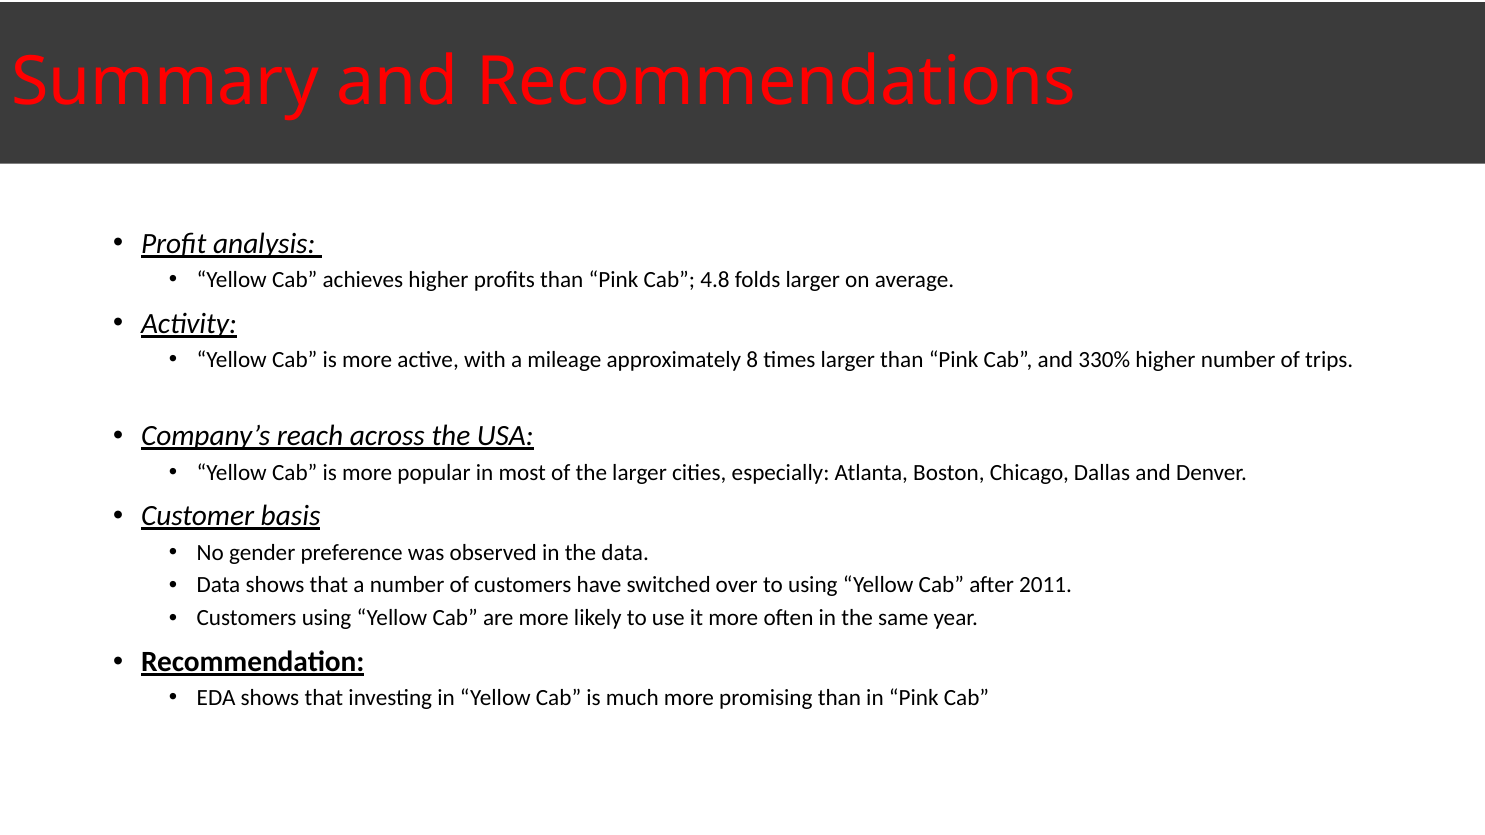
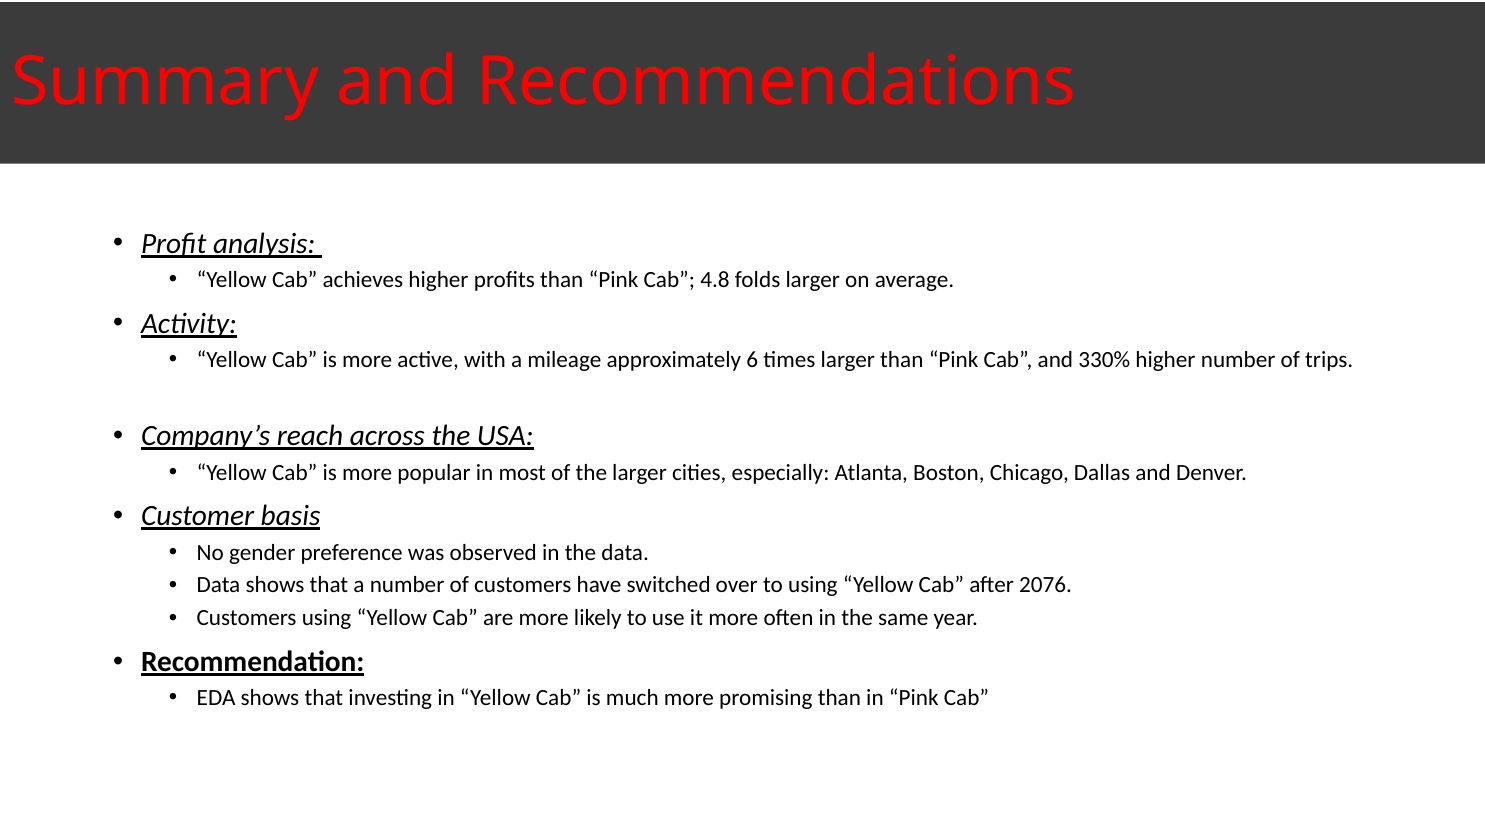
8: 8 -> 6 (752, 360)
2011: 2011 -> 2076 (1046, 585)
